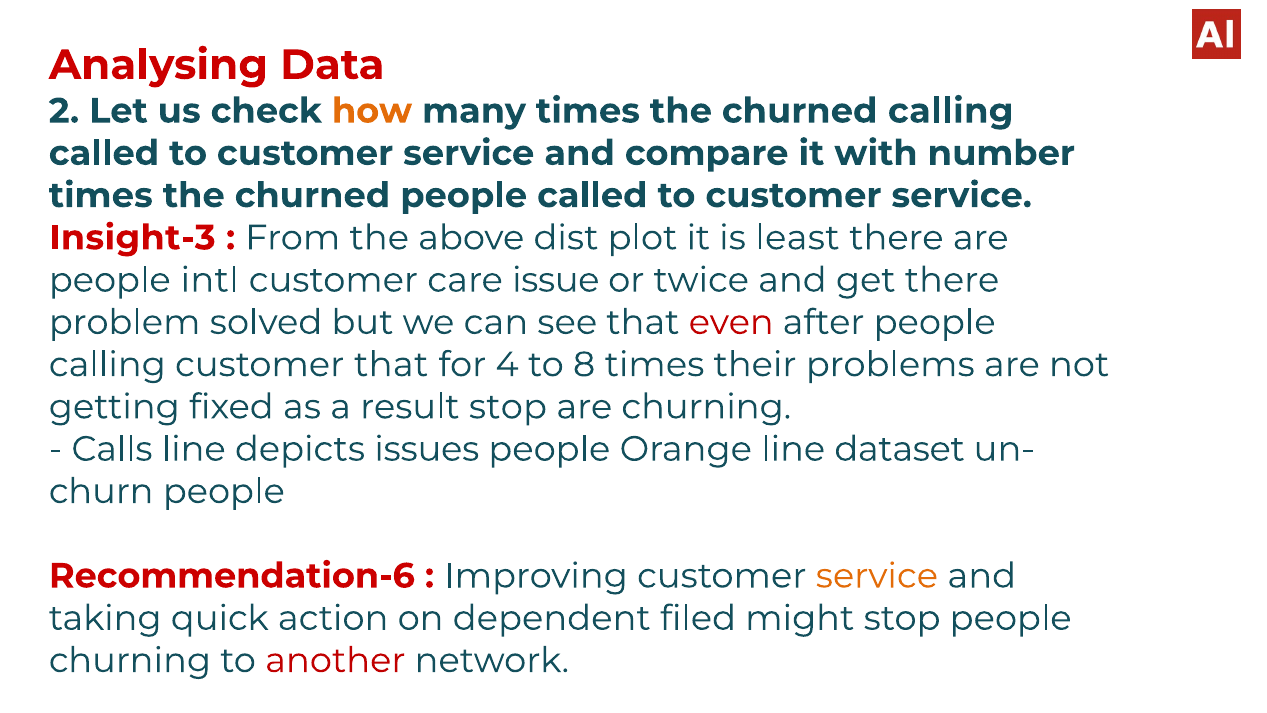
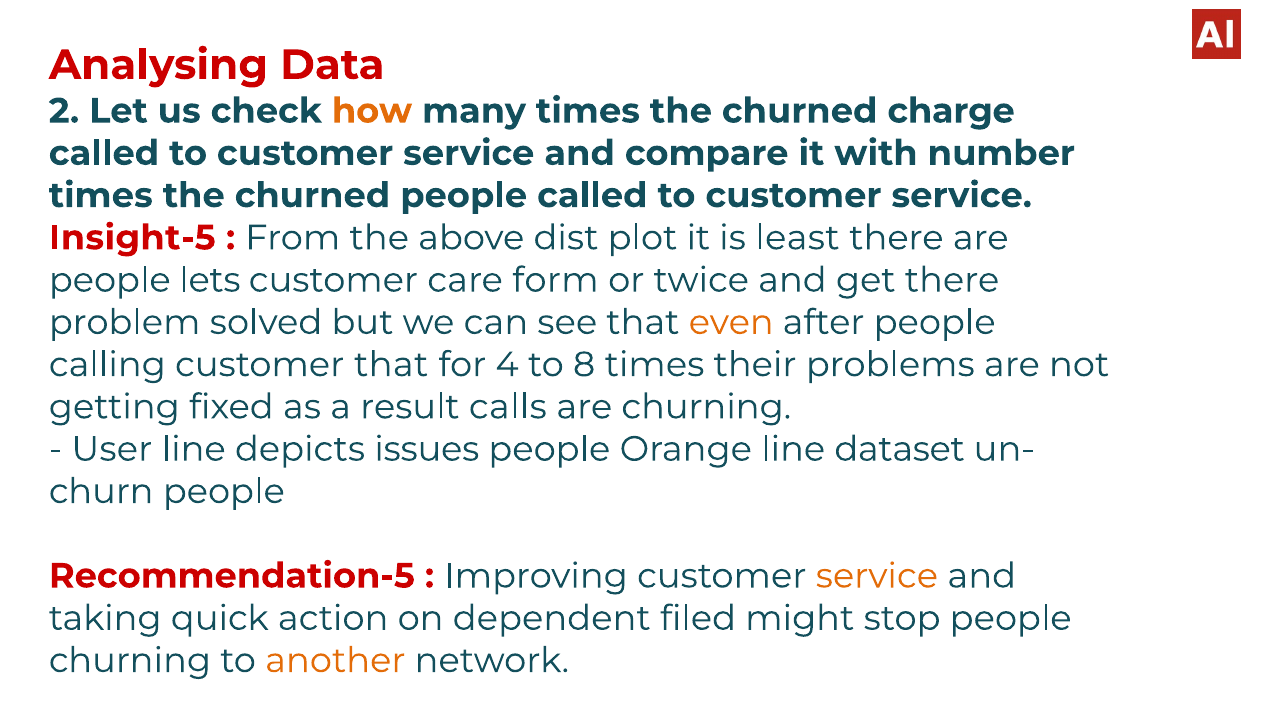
churned calling: calling -> charge (951, 111)
Insight-3: Insight-3 -> Insight-5 (132, 238)
intl: intl -> lets (210, 280)
issue: issue -> form (555, 280)
even colour: red -> orange (731, 322)
result stop: stop -> calls (508, 407)
Calls: Calls -> User (112, 449)
Recommendation-6: Recommendation-6 -> Recommendation-5 (232, 576)
another colour: red -> orange (335, 660)
